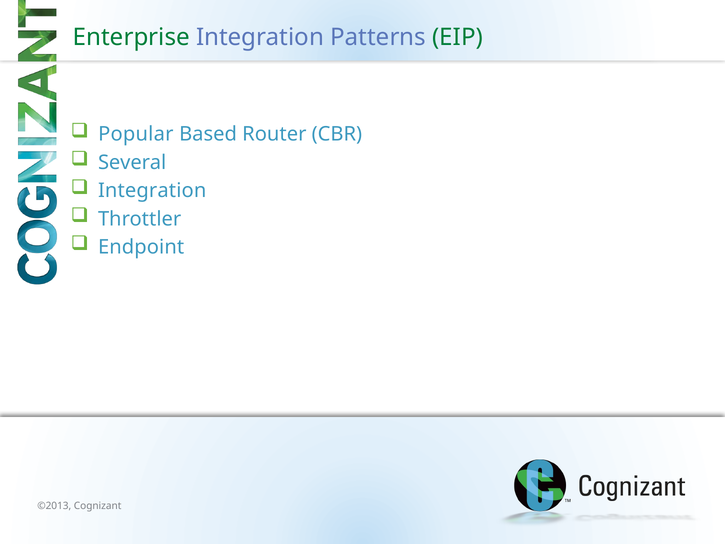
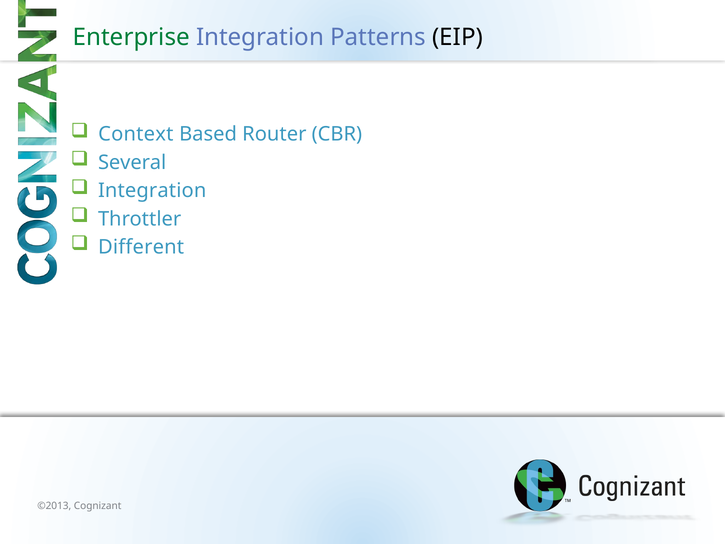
EIP colour: green -> black (458, 37)
Popular: Popular -> Context (136, 134)
Endpoint: Endpoint -> Different (141, 247)
